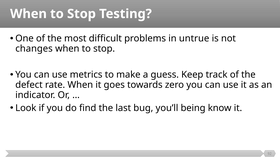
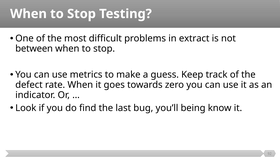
untrue: untrue -> extract (194, 38)
changes: changes -> between (34, 48)
